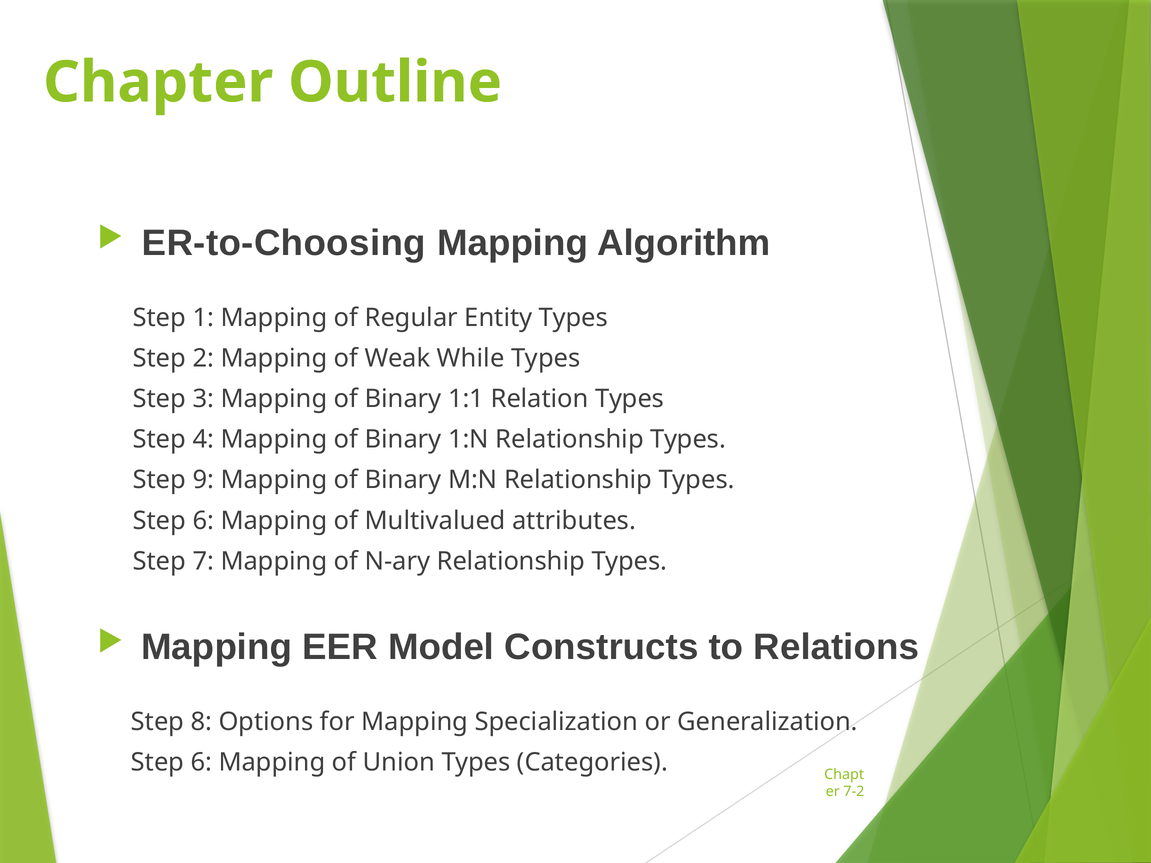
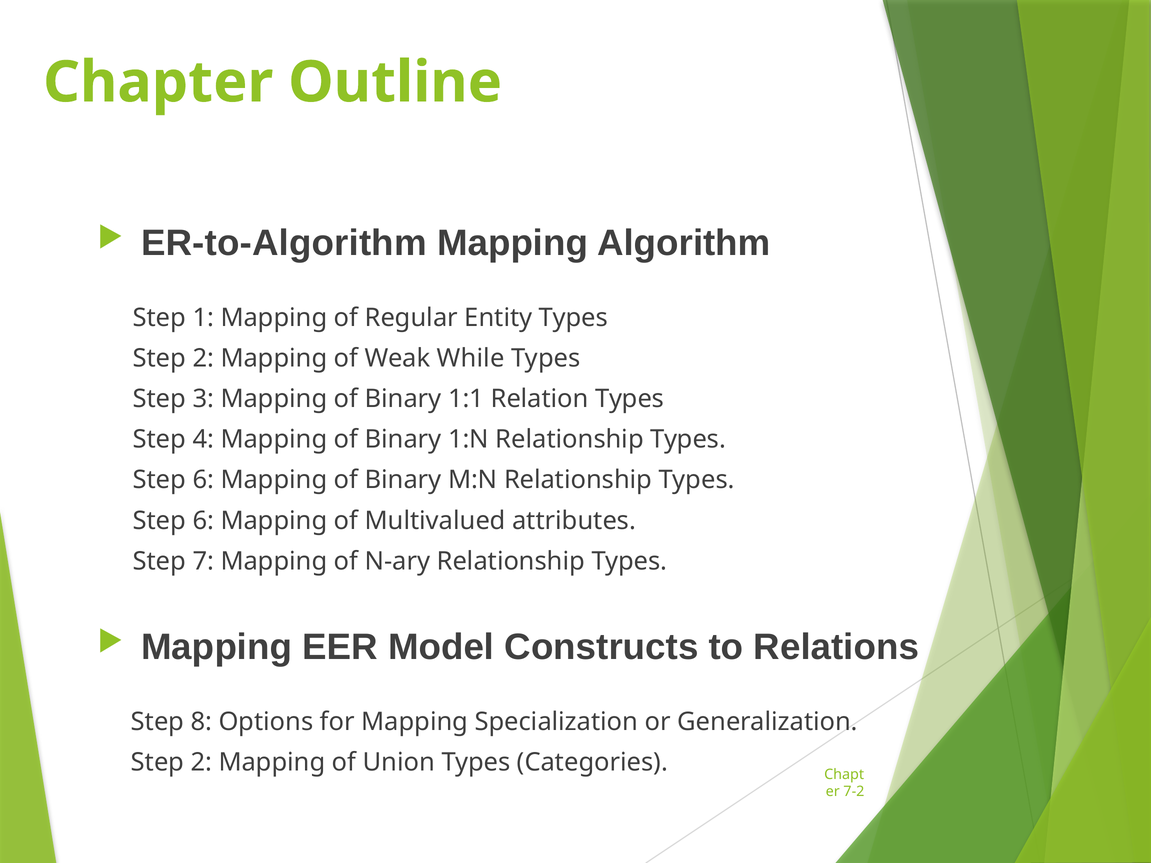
ER-to-Choosing: ER-to-Choosing -> ER-to-Algorithm (284, 243)
9: 9 -> 6 (203, 480)
6: 6 -> 2 (201, 762)
